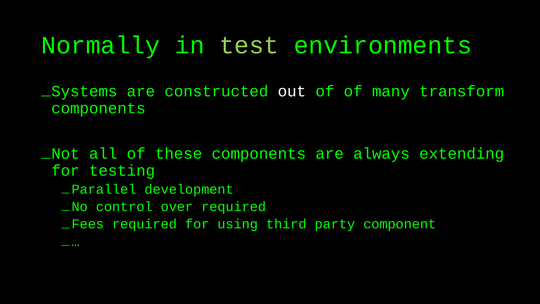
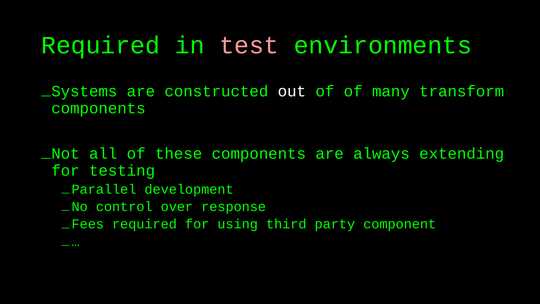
Normally: Normally -> Required (101, 45)
test colour: light green -> pink (249, 45)
over required: required -> response (234, 207)
